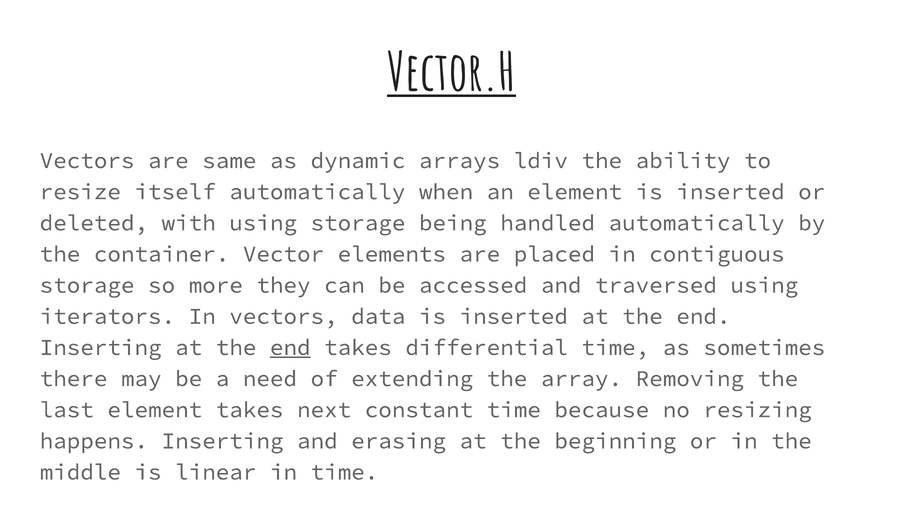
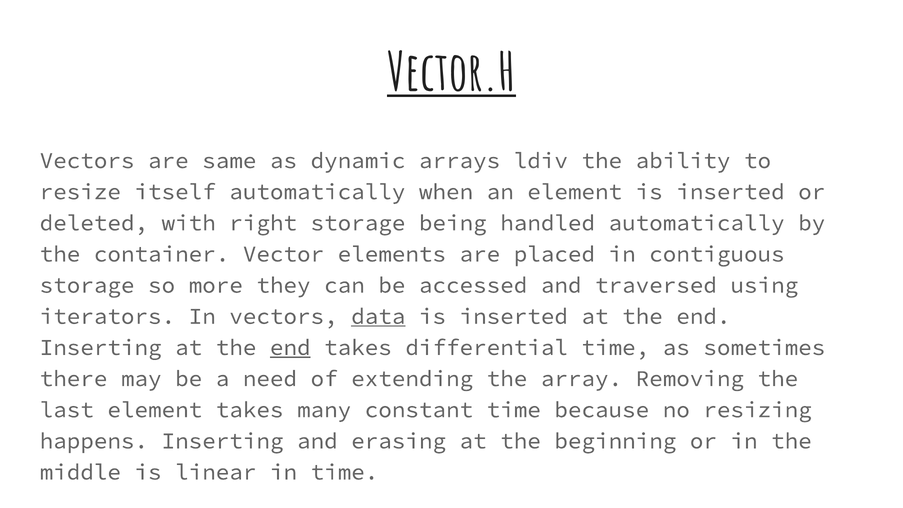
with using: using -> right (263, 223)
data underline: none -> present (378, 316)
next: next -> many (324, 410)
